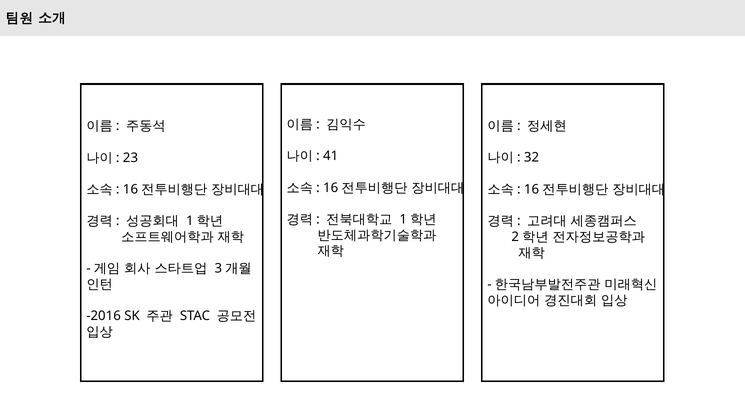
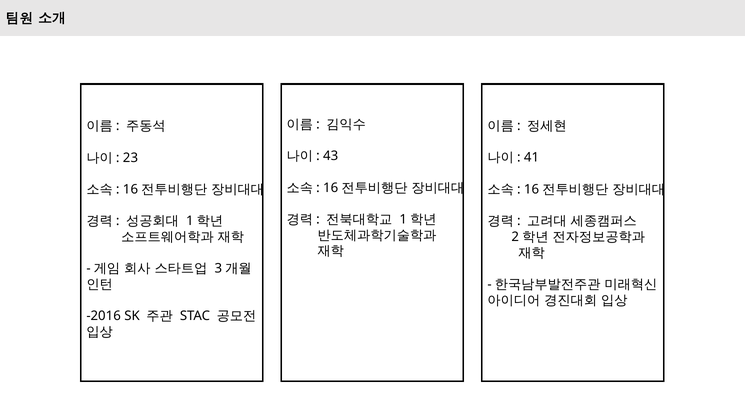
41: 41 -> 43 (331, 156)
32: 32 -> 41 (532, 158)
